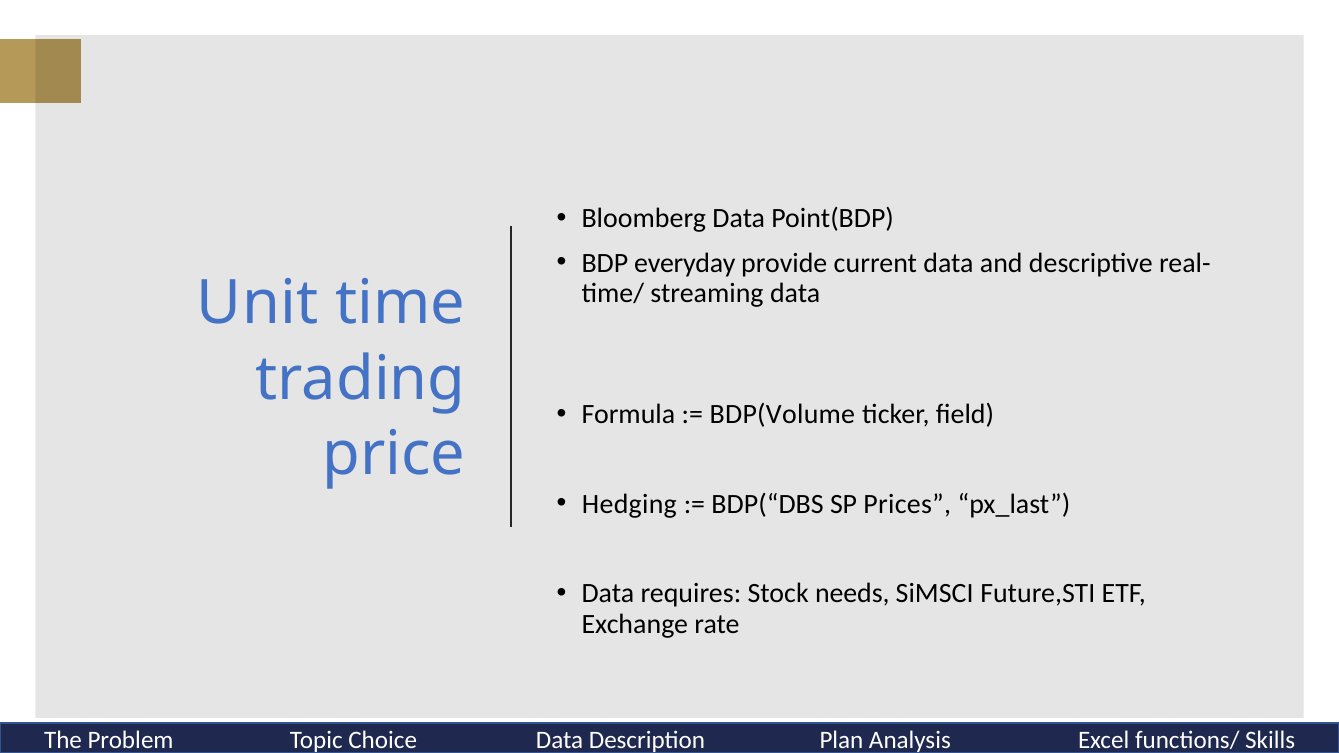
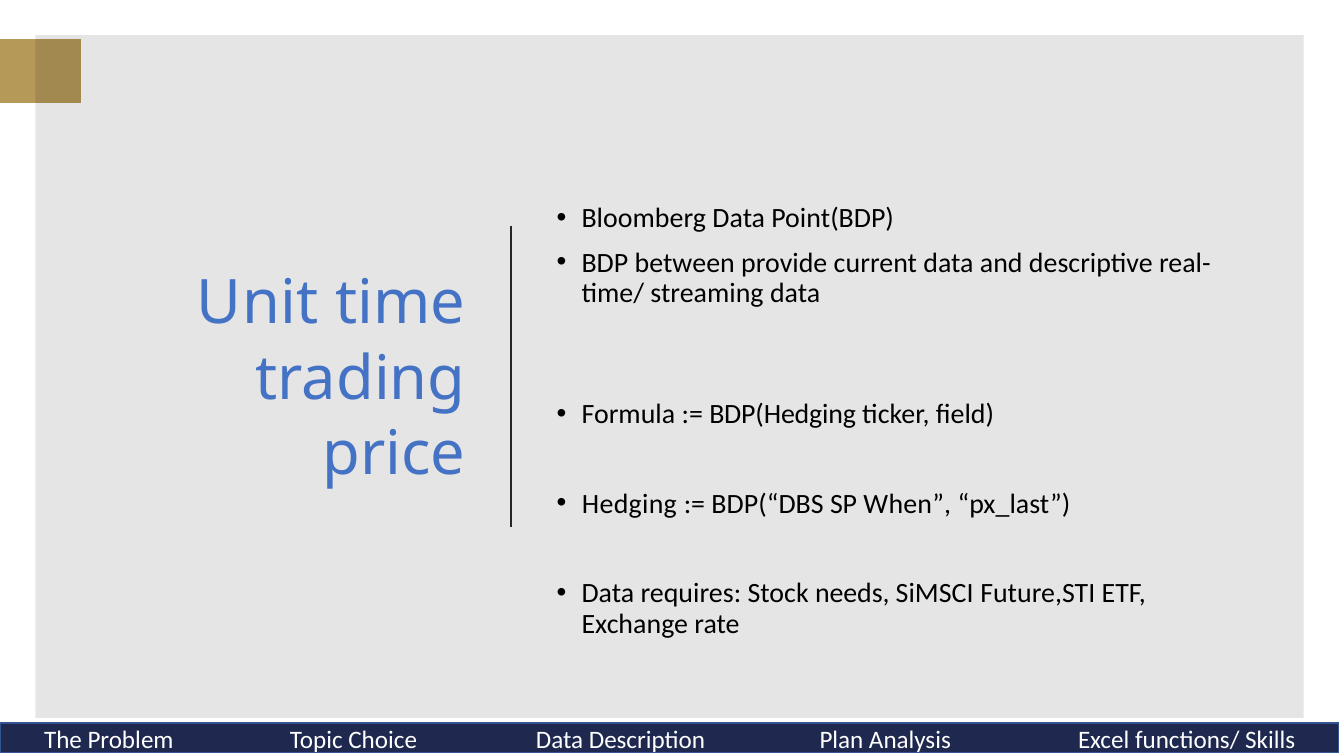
everyday: everyday -> between (685, 263)
BDP(Volume: BDP(Volume -> BDP(Hedging (783, 415)
Prices: Prices -> When (907, 504)
